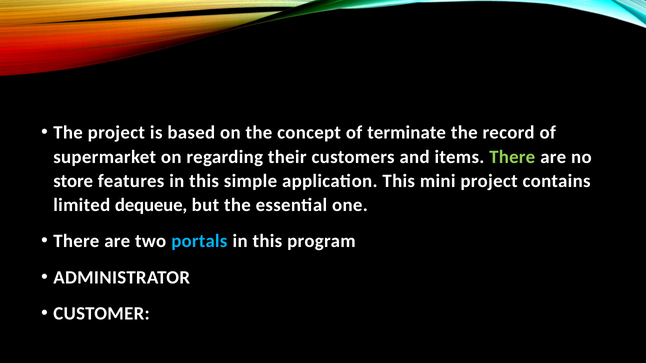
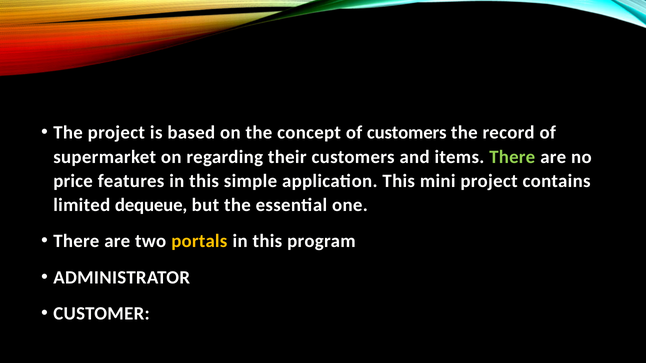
of terminate: terminate -> customers (407, 133)
store: store -> price (73, 181)
portals colour: light blue -> yellow (199, 241)
